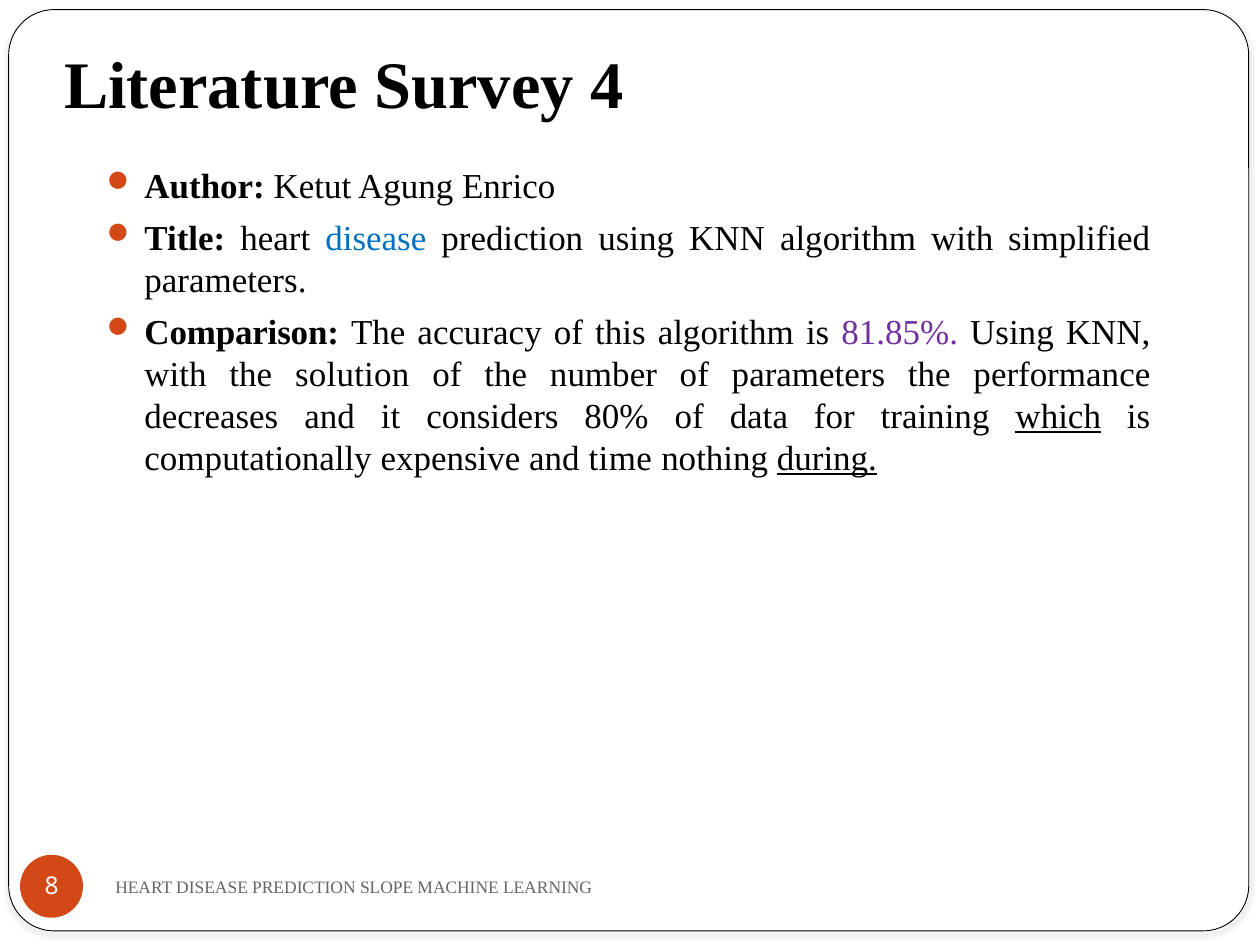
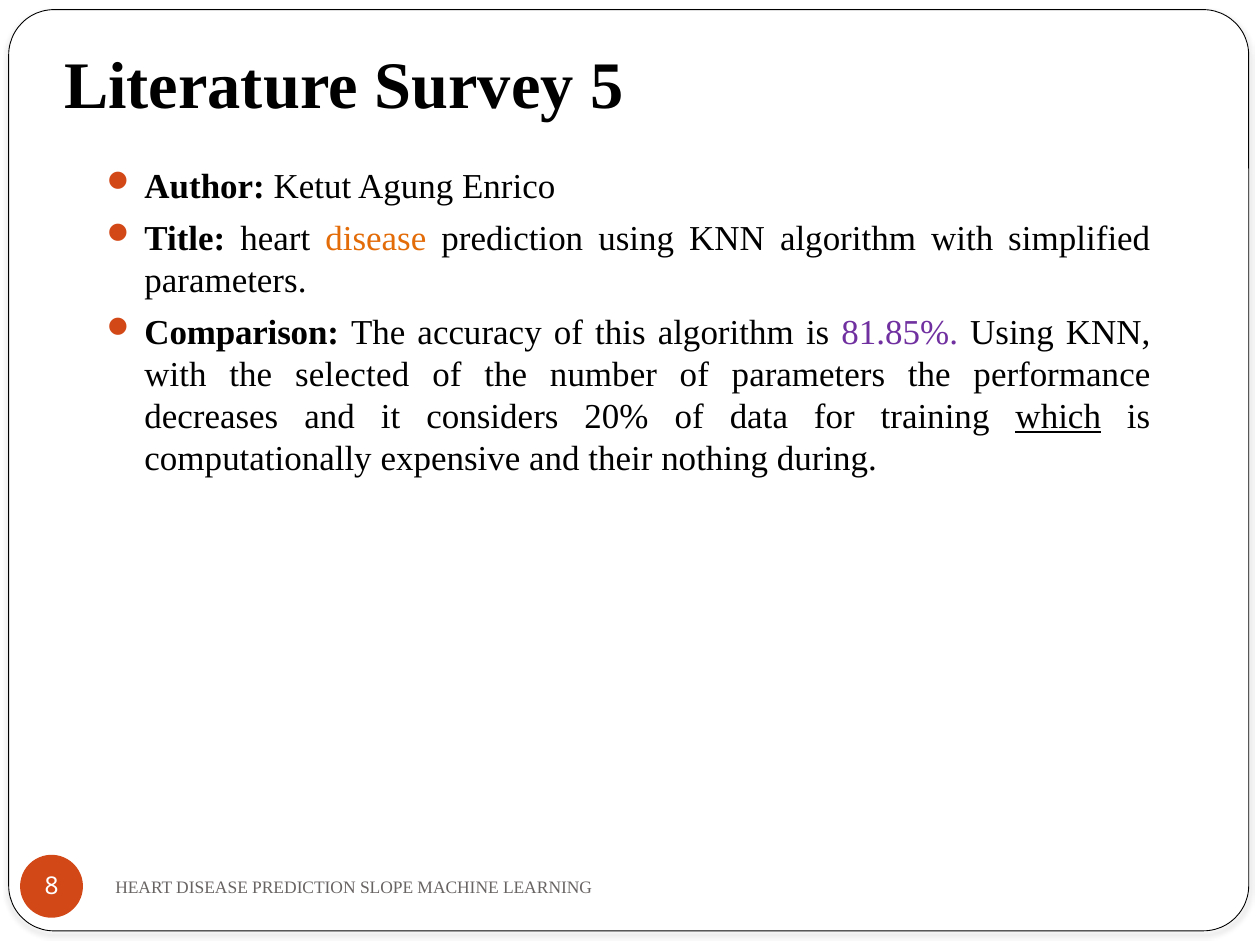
4: 4 -> 5 (607, 86)
disease colour: blue -> orange (376, 239)
solution: solution -> selected (352, 375)
80%: 80% -> 20% (617, 417)
time: time -> their (620, 459)
during underline: present -> none (827, 459)
